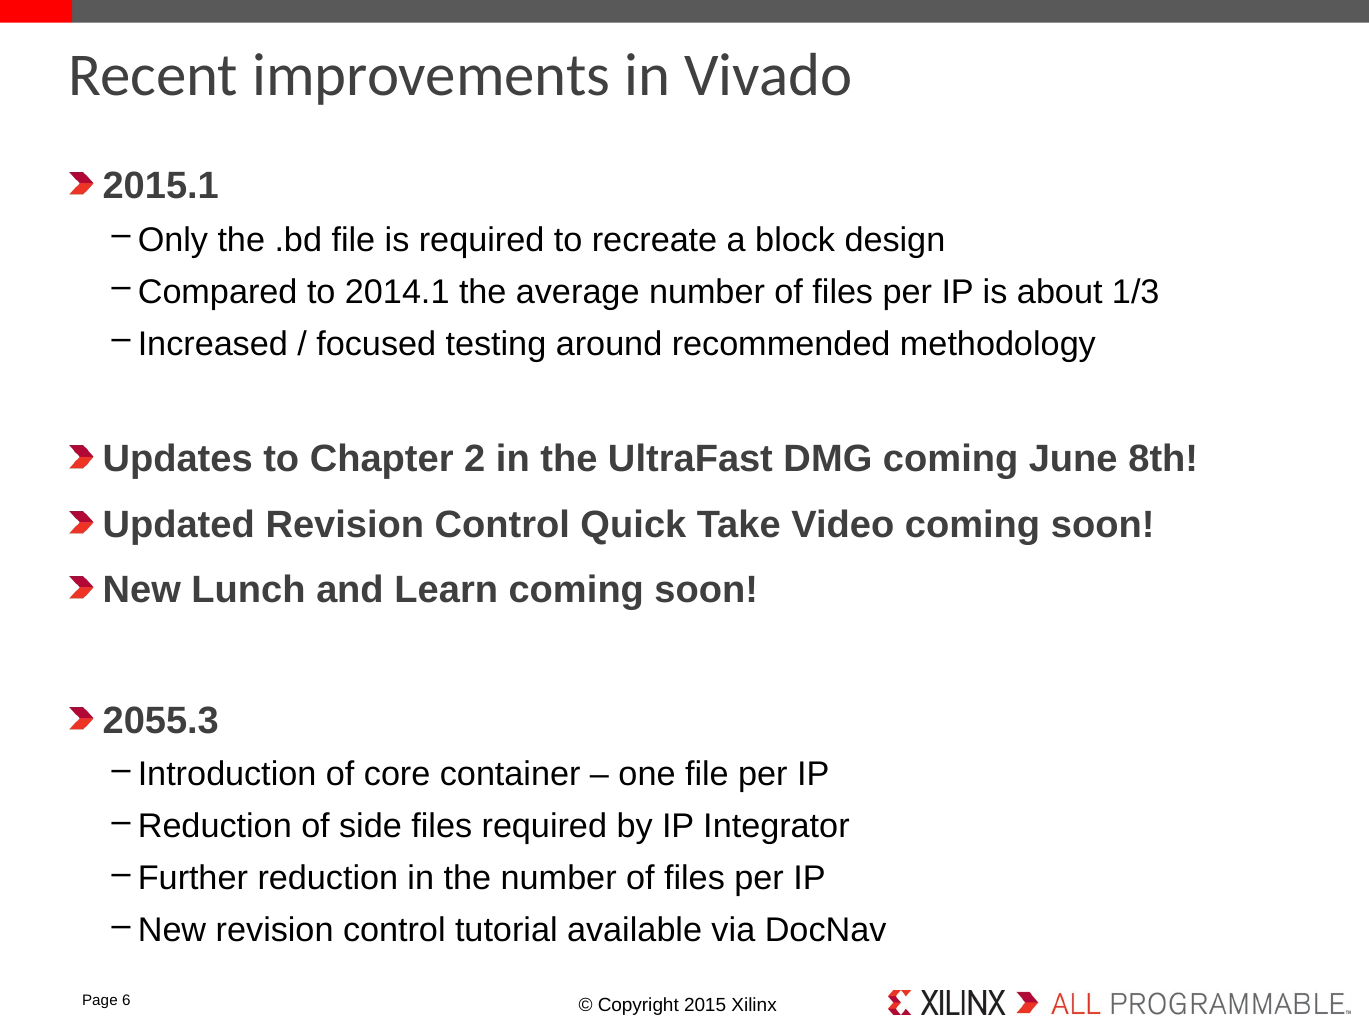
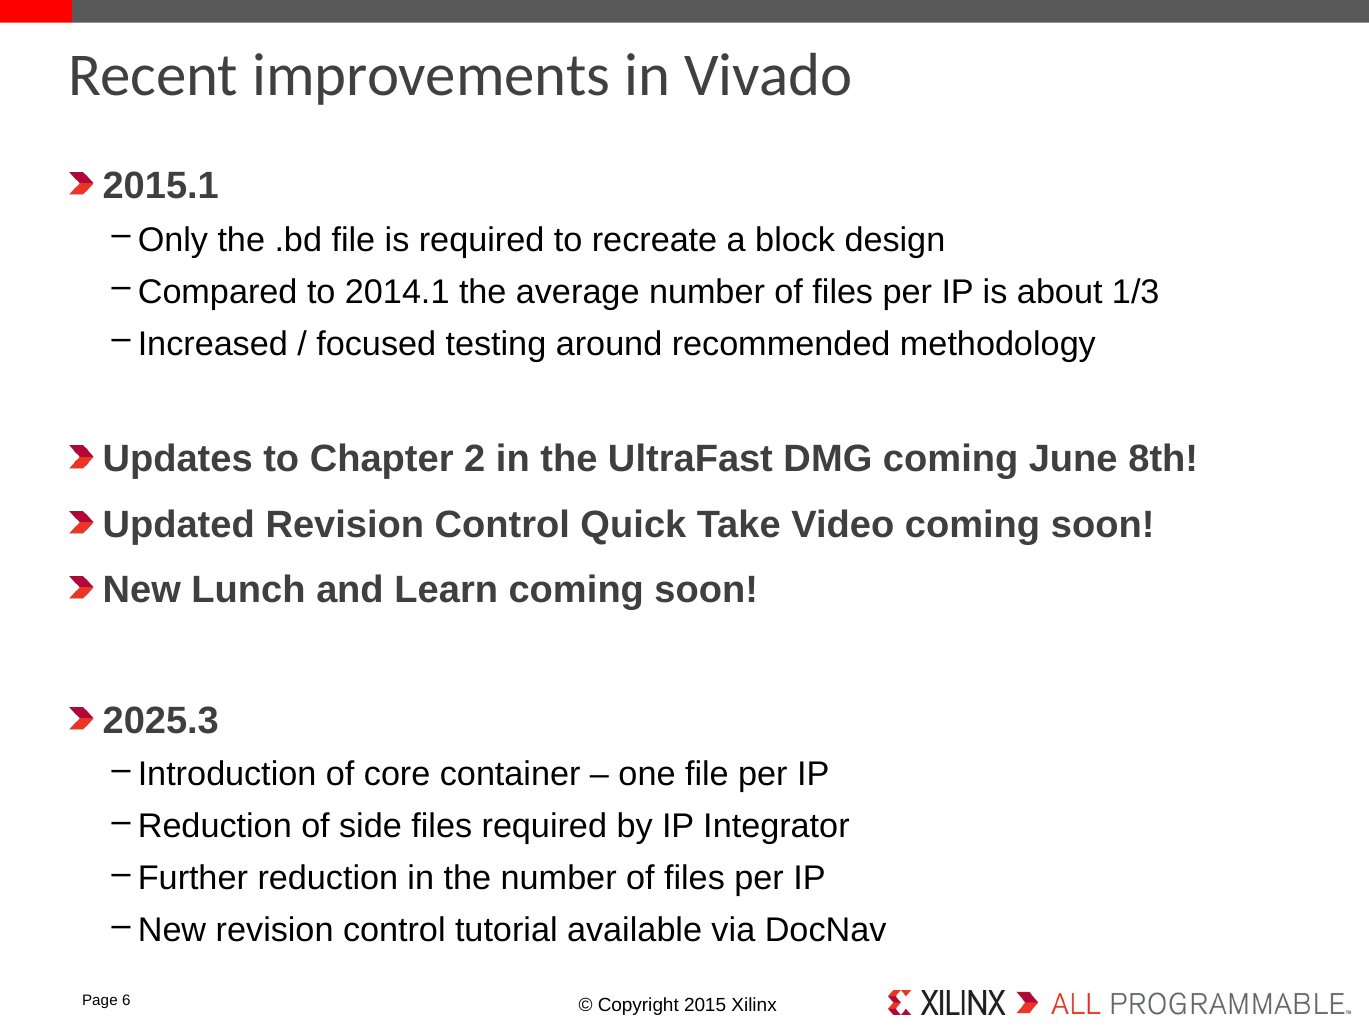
2055.3: 2055.3 -> 2025.3 (161, 721)
